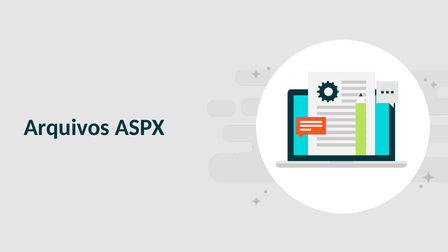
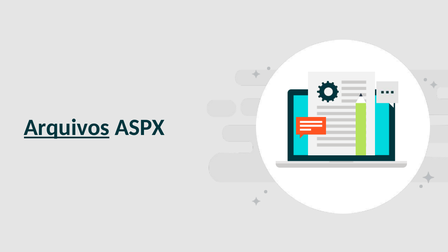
Arquivos underline: none -> present (67, 127)
